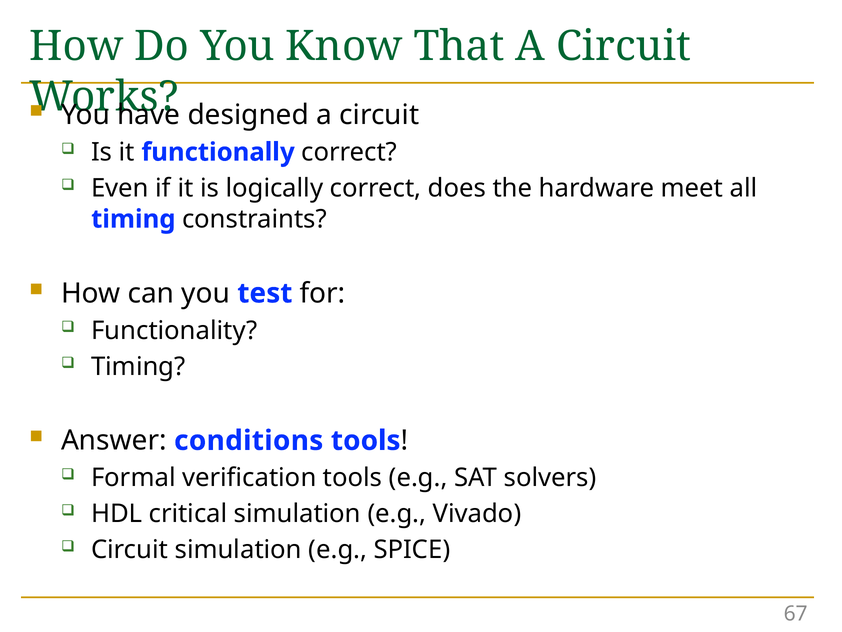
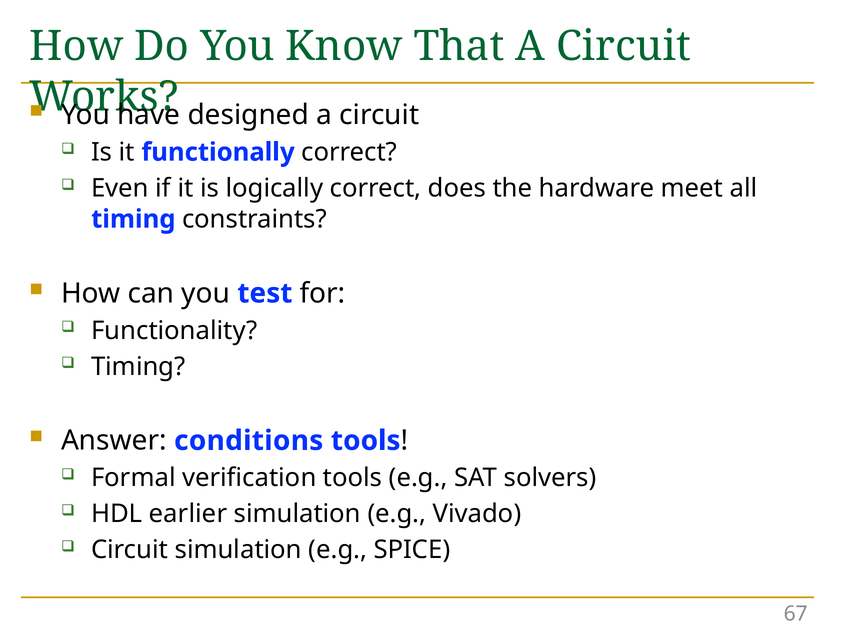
critical: critical -> earlier (188, 514)
